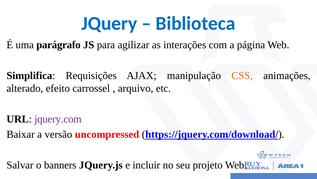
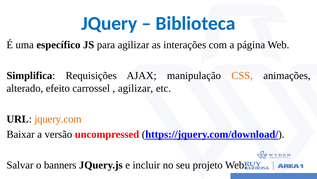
parágrafo: parágrafo -> específico (58, 45)
arquivo: arquivo -> agilizar (136, 88)
jquery.com colour: purple -> orange (58, 119)
